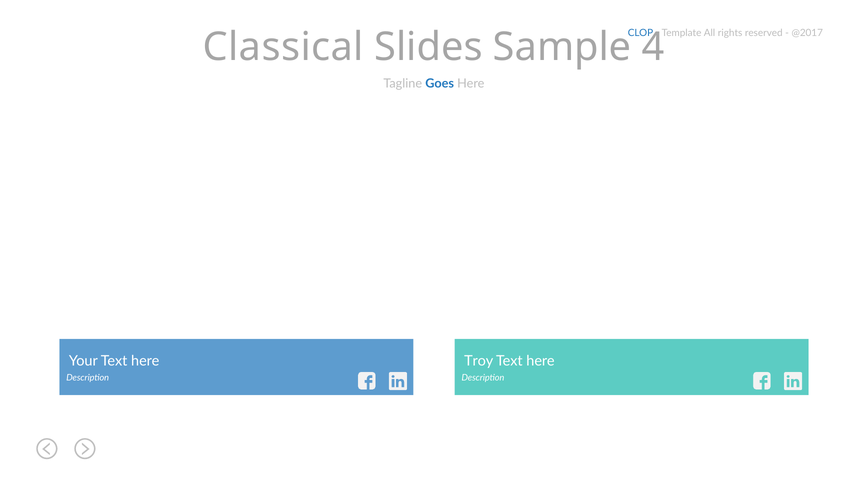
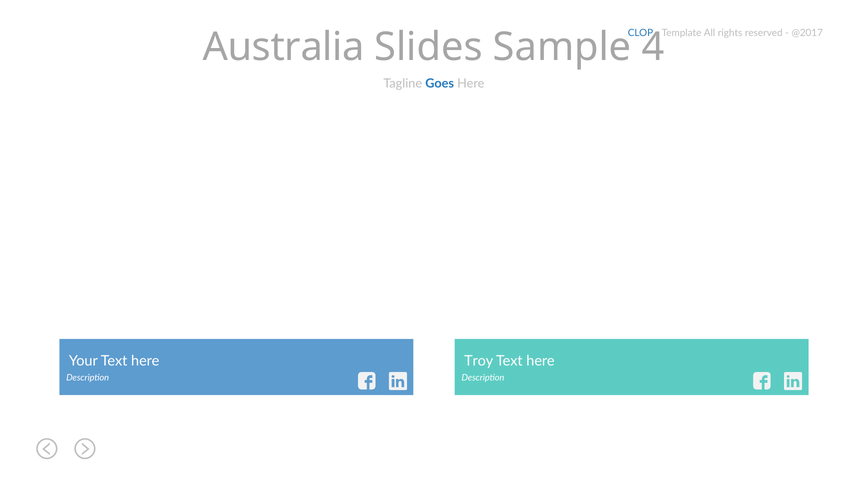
Classical: Classical -> Australia (284, 47)
